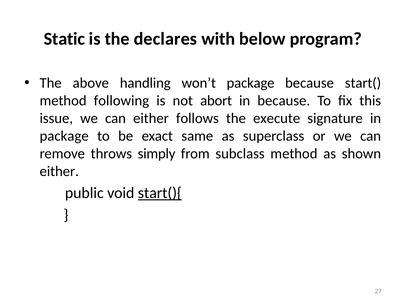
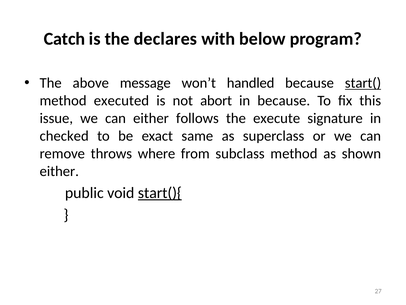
Static: Static -> Catch (64, 39)
handling: handling -> message (145, 83)
won’t package: package -> handled (251, 83)
start( underline: none -> present (363, 83)
following: following -> executed (121, 101)
package: package -> checked (64, 136)
simply: simply -> where (157, 153)
